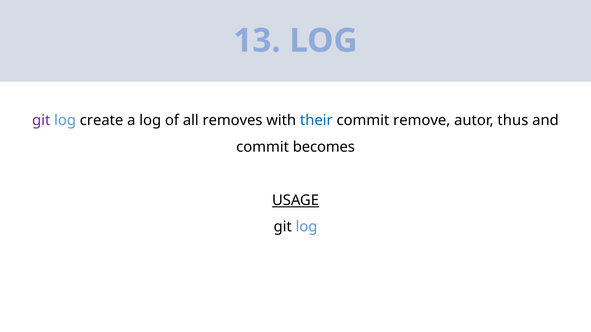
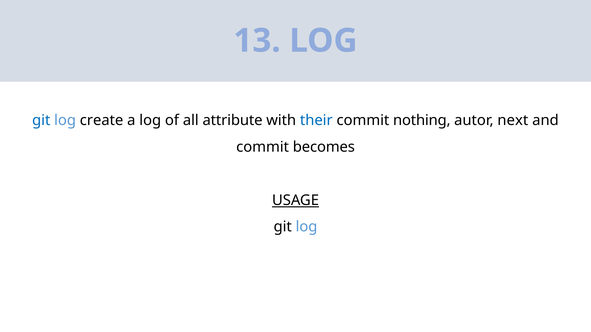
git colour: purple -> blue (41, 121)
removes: removes -> attribute (233, 121)
remove: remove -> nothing (422, 121)
thus: thus -> next (513, 121)
